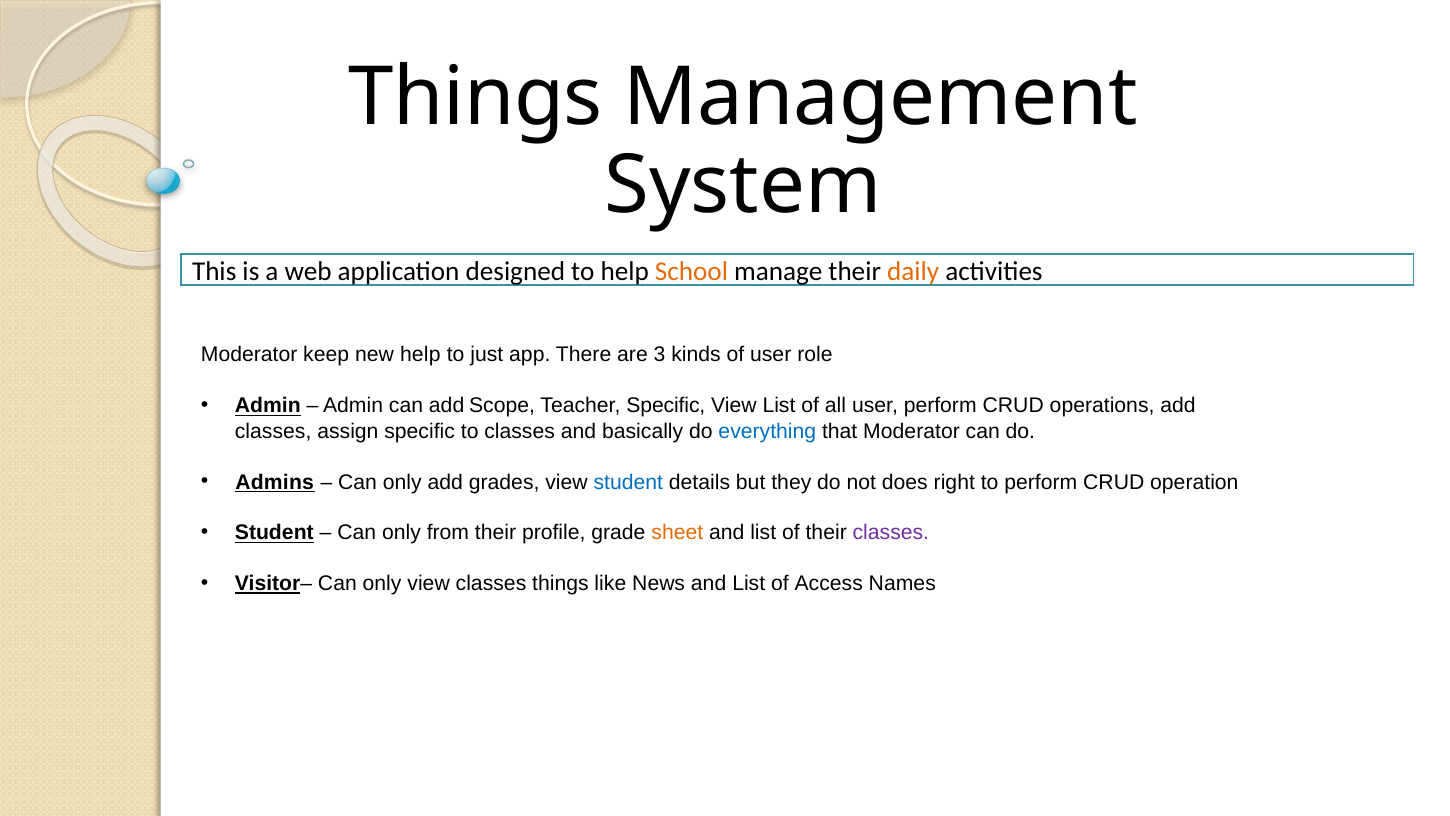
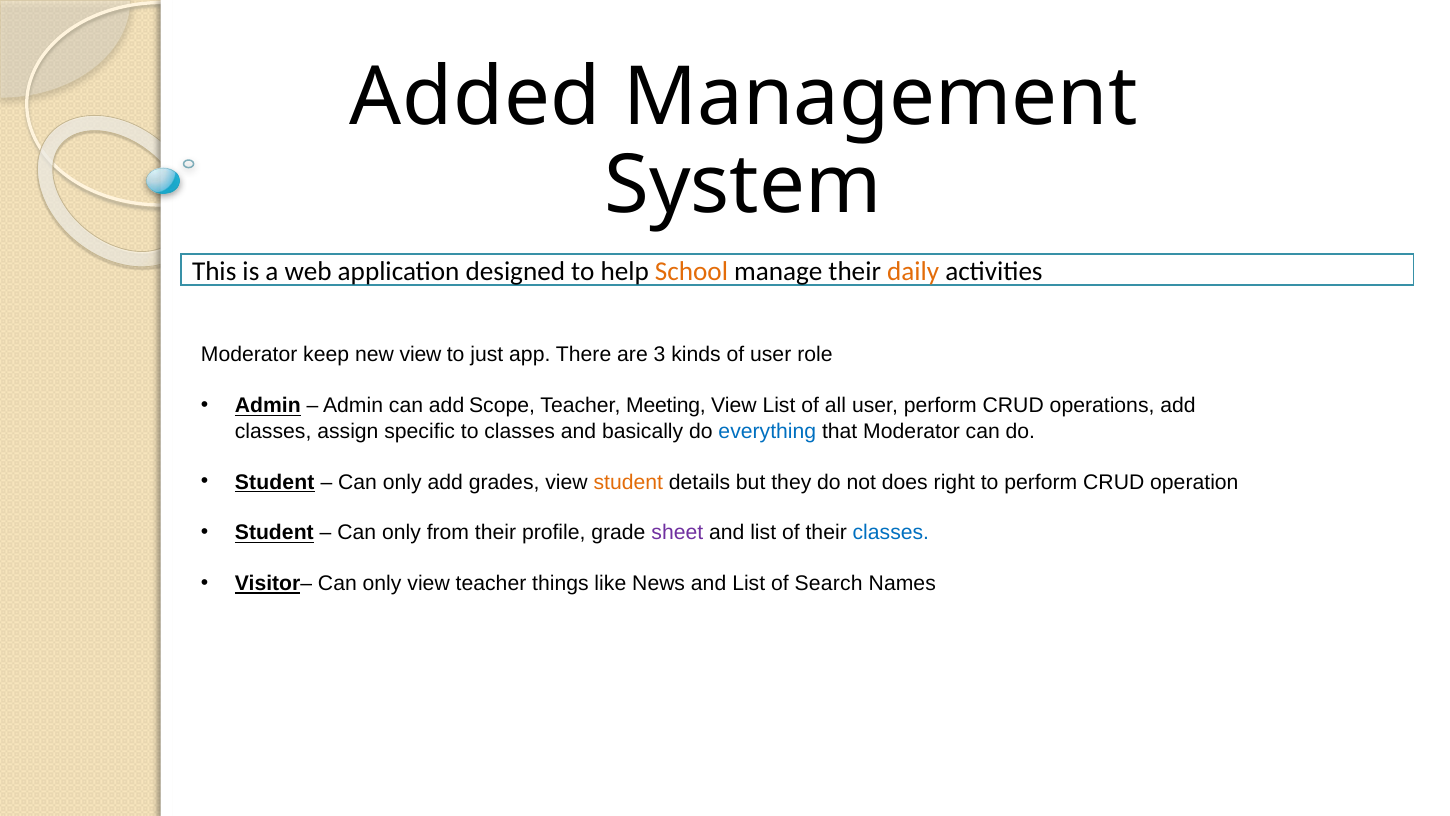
Things: Things -> Added (475, 97)
new help: help -> view (421, 355)
Teacher Specific: Specific -> Meeting (666, 406)
Admins: Admins -> Student (275, 482)
student colour: blue -> orange (628, 482)
sheet colour: orange -> purple (677, 533)
classes colour: purple -> blue (891, 533)
view classes: classes -> teacher (491, 583)
Access: Access -> Search (829, 583)
